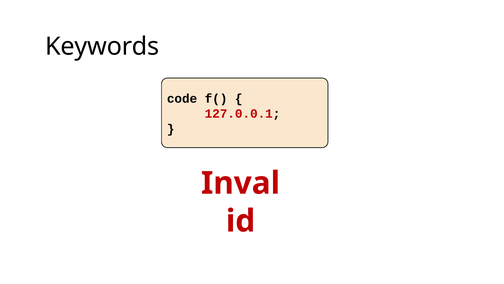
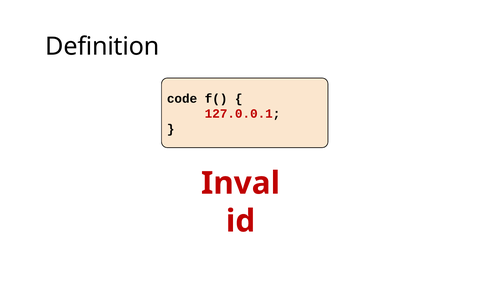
Keywords: Keywords -> Definition (102, 46)
